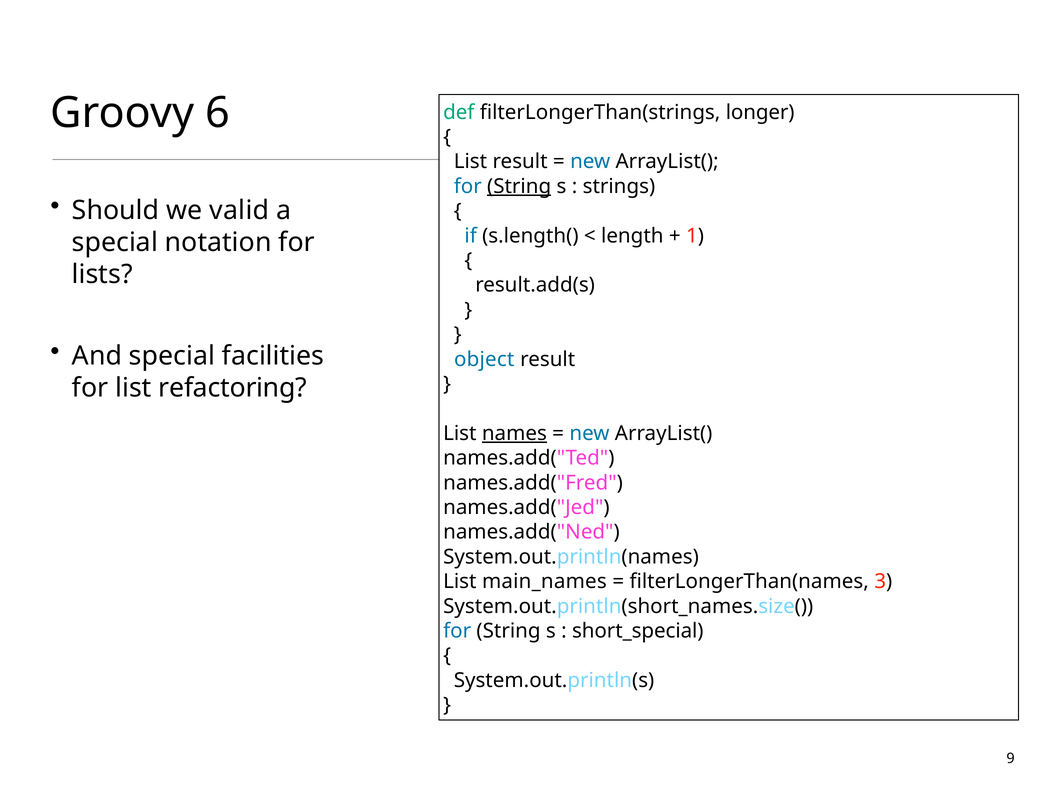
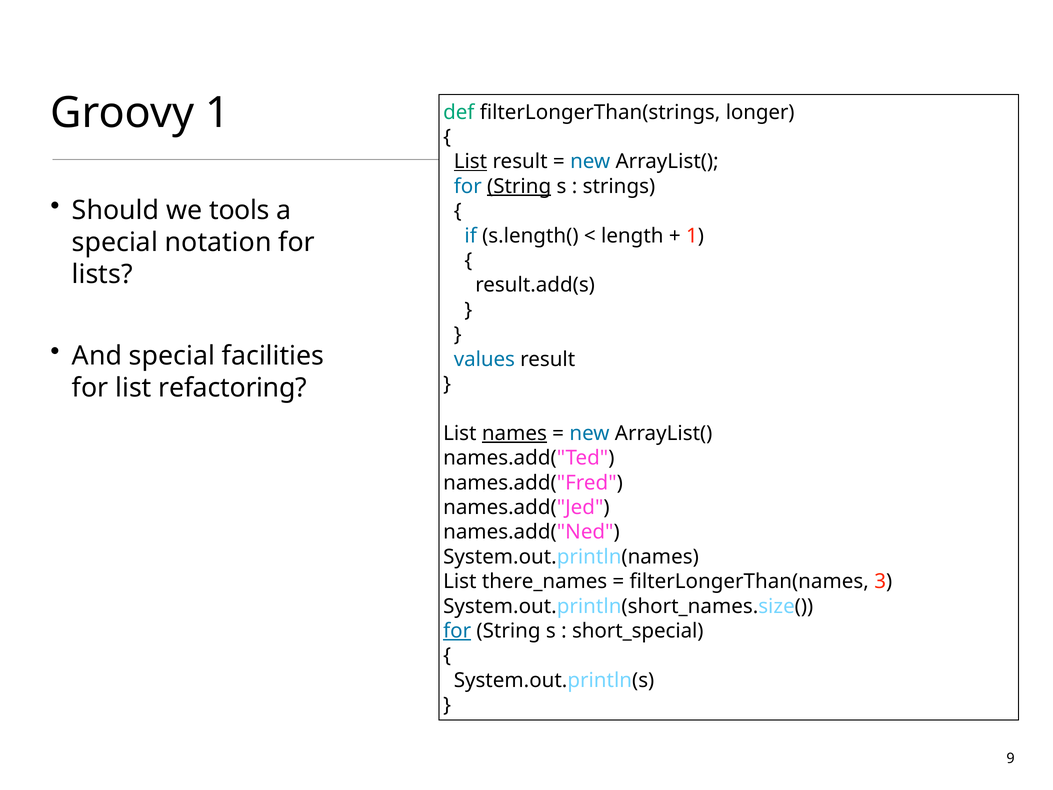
Groovy 6: 6 -> 1 (218, 113)
List underline: none -> present (470, 162)
valid: valid -> tools (239, 210)
object: object -> values (484, 359)
main_names: main_names -> there_names (545, 581)
for underline: none -> present (457, 631)
